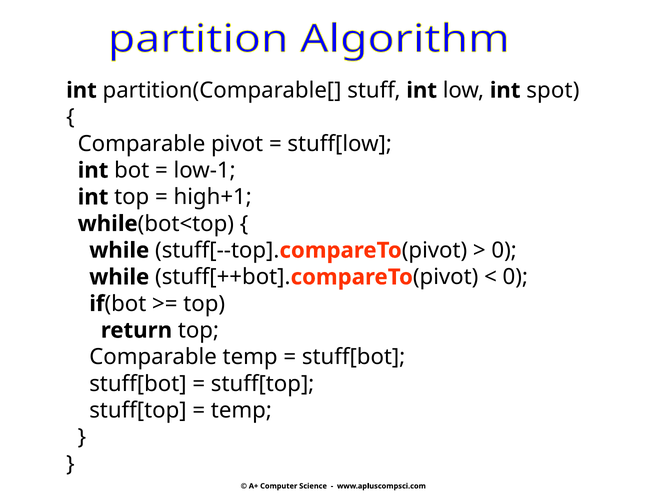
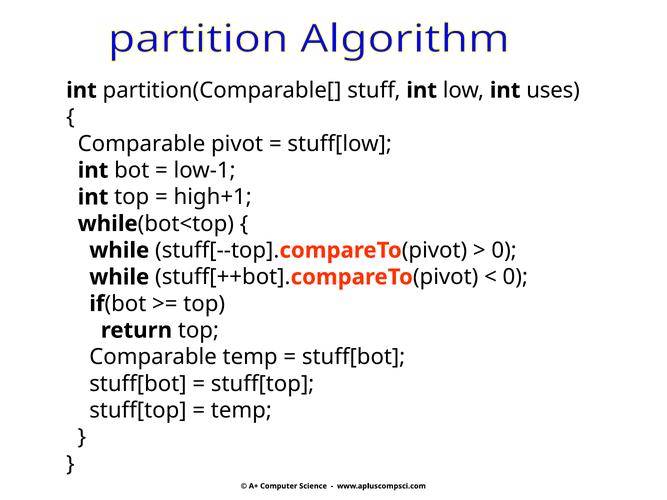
spot: spot -> uses (553, 90)
